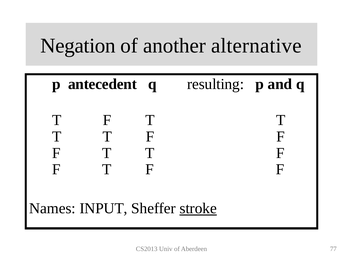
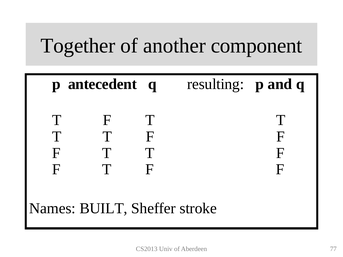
Negation: Negation -> Together (78, 46)
alternative: alternative -> component (257, 46)
INPUT: INPUT -> BUILT (104, 209)
stroke underline: present -> none (198, 209)
